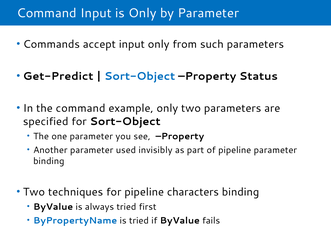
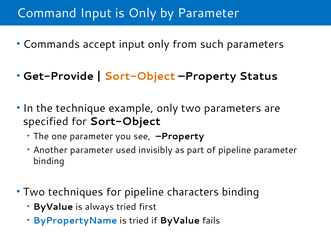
Get-Predict: Get-Predict -> Get-Provide (58, 76)
Sort-Object colour: blue -> orange (140, 76)
the command: command -> technique (81, 108)
